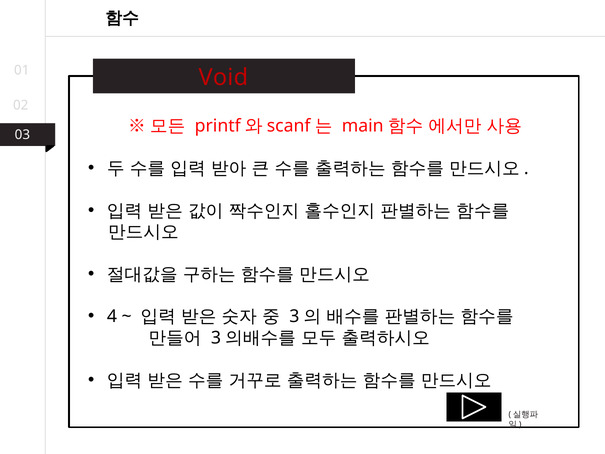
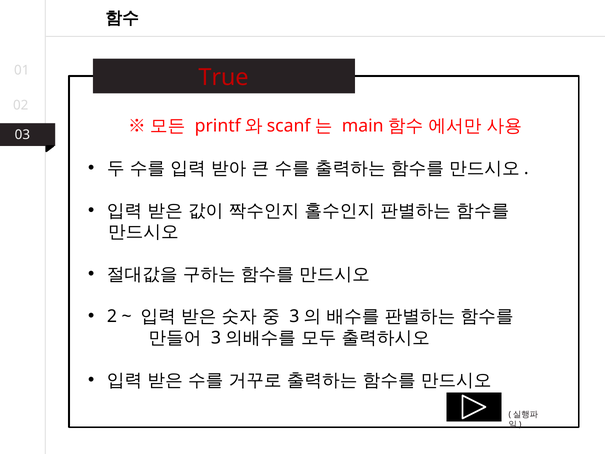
Void: Void -> True (224, 77)
4: 4 -> 2 (112, 316)
